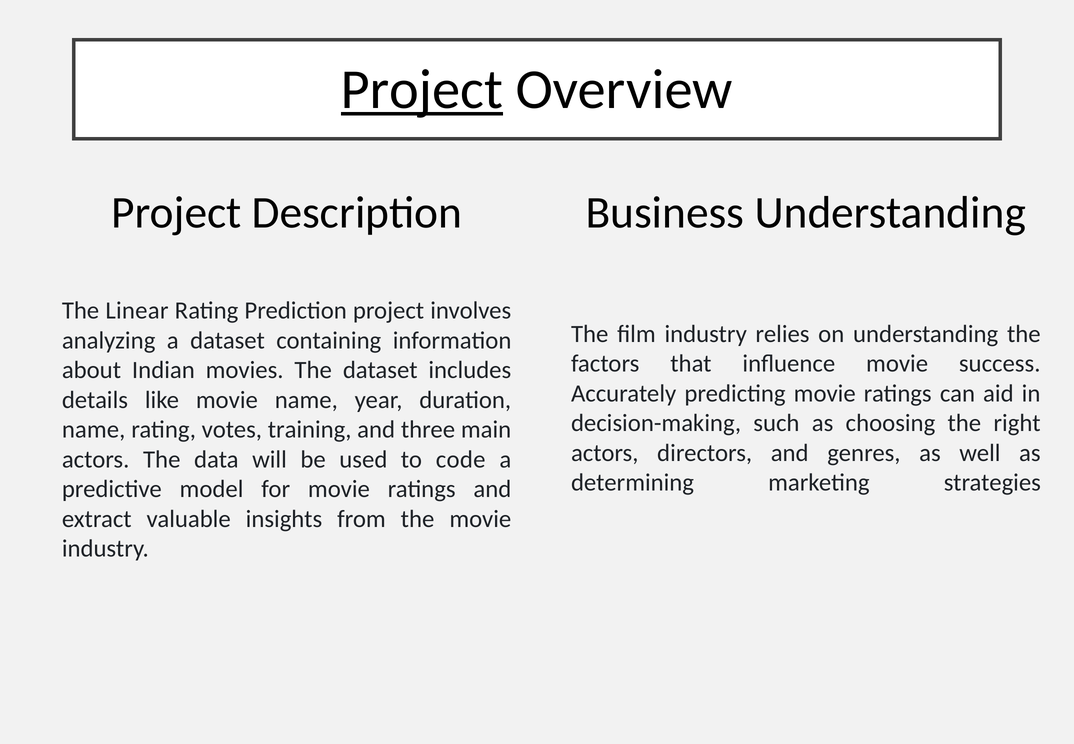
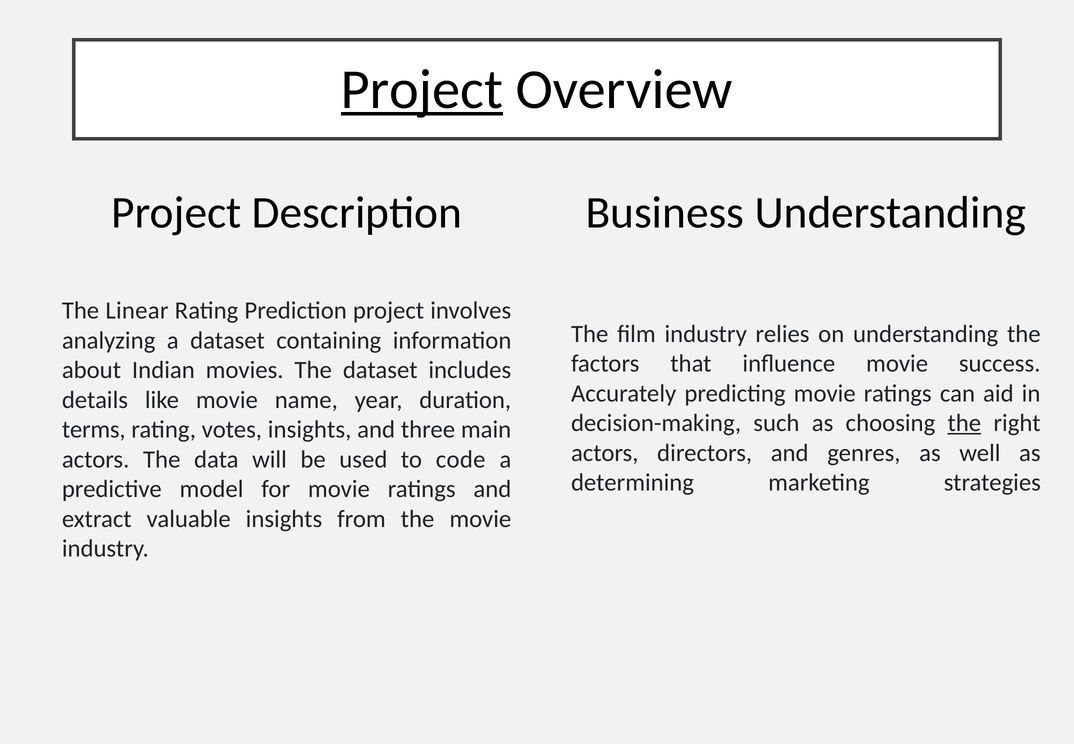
the underline: none -> present (964, 423)
name: name -> terms (94, 429)
votes training: training -> insights (310, 429)
